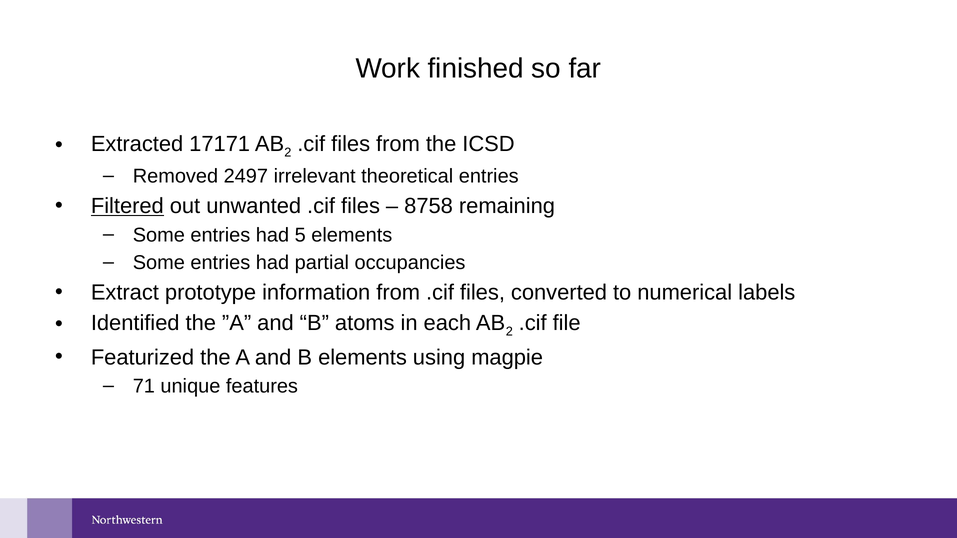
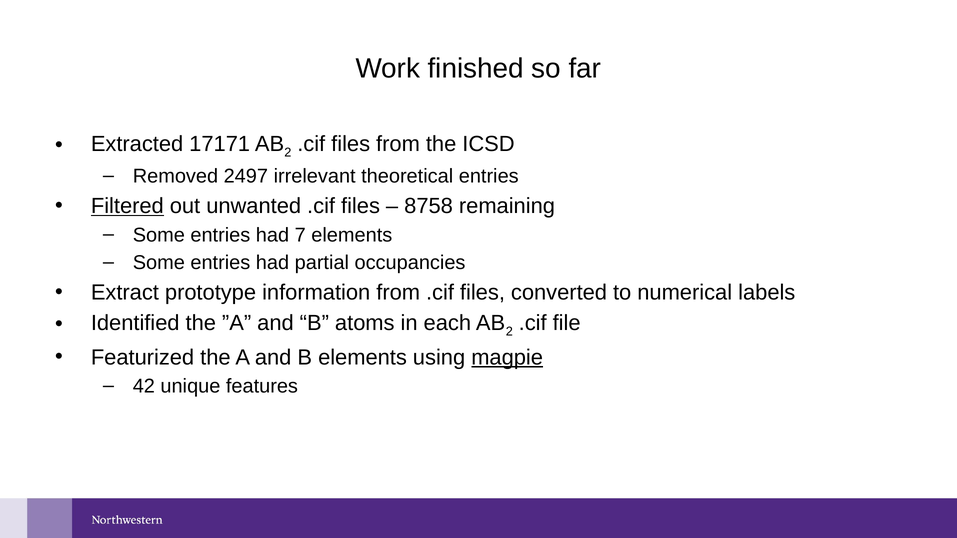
5: 5 -> 7 (300, 235)
magpie underline: none -> present (507, 358)
71: 71 -> 42 (144, 387)
